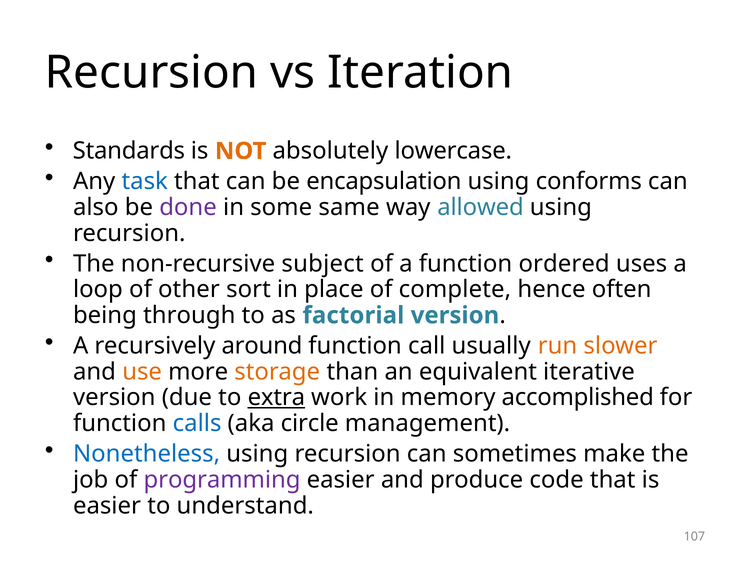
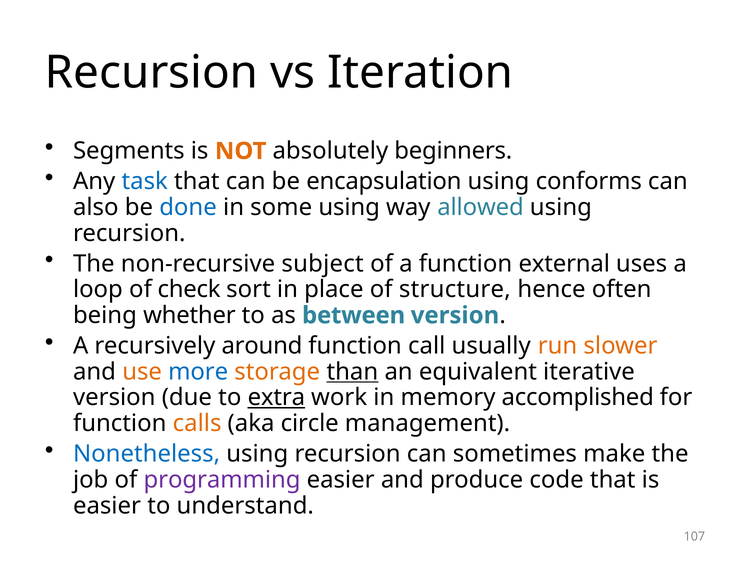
Standards: Standards -> Segments (129, 151)
lowercase: lowercase -> beginners (453, 151)
done colour: purple -> blue (188, 207)
some same: same -> using (349, 207)
ordered: ordered -> external (564, 263)
other: other -> check (189, 289)
complete: complete -> structure (455, 289)
through: through -> whether (189, 315)
factorial: factorial -> between (354, 315)
more colour: black -> blue (198, 371)
than underline: none -> present (352, 371)
calls colour: blue -> orange (197, 423)
